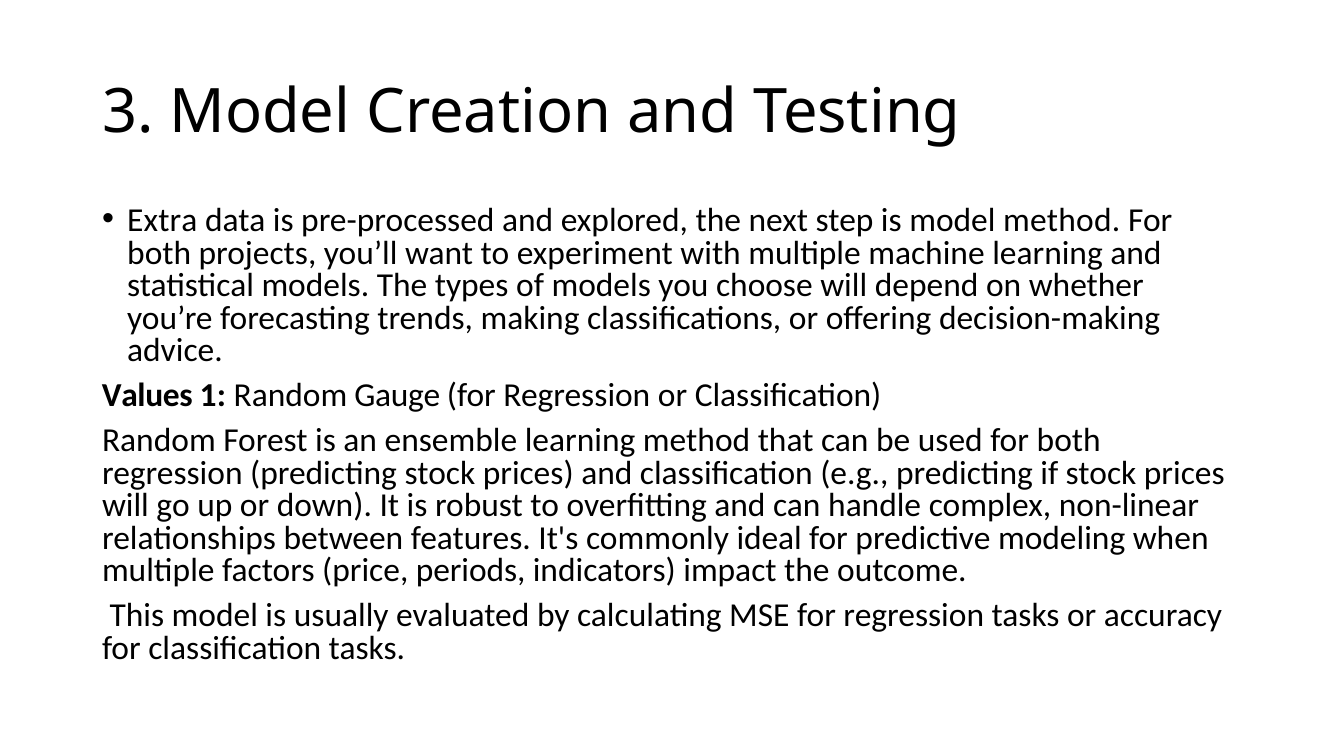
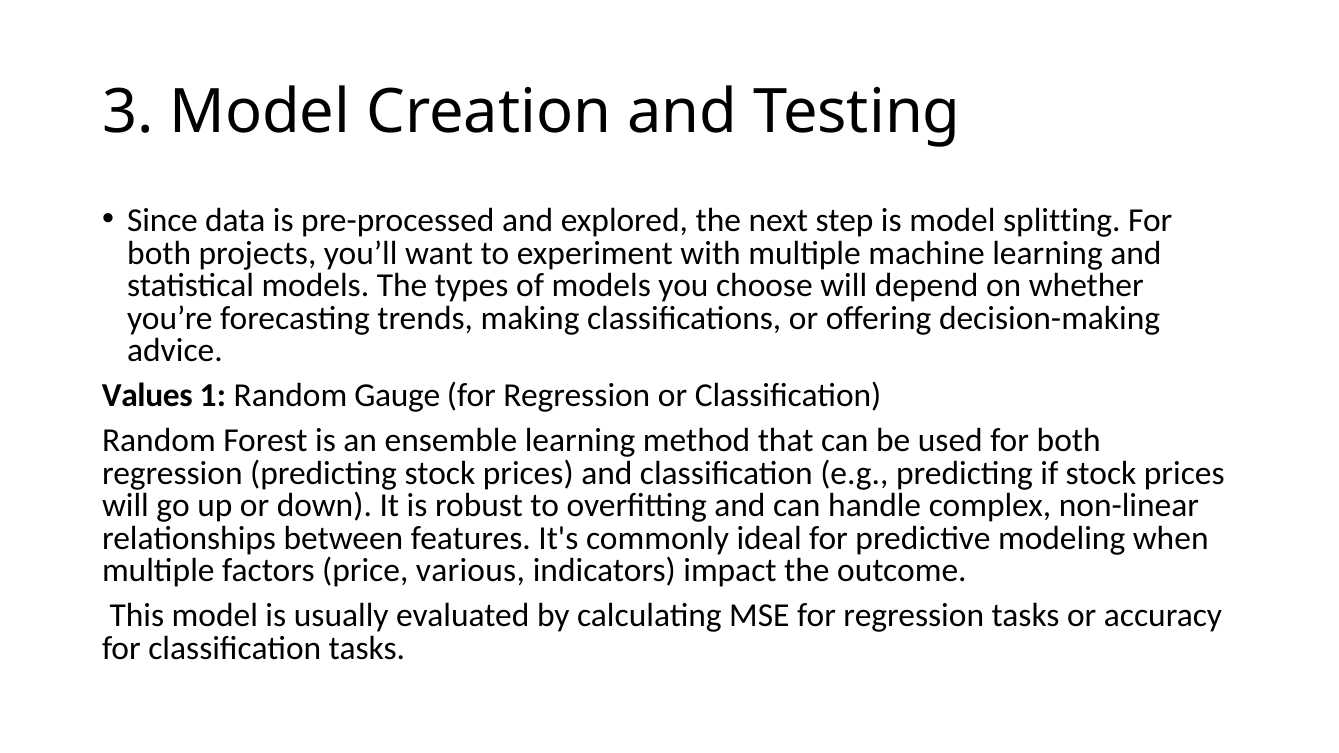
Extra: Extra -> Since (163, 220)
model method: method -> splitting (1062, 220)
periods: periods -> various (470, 571)
